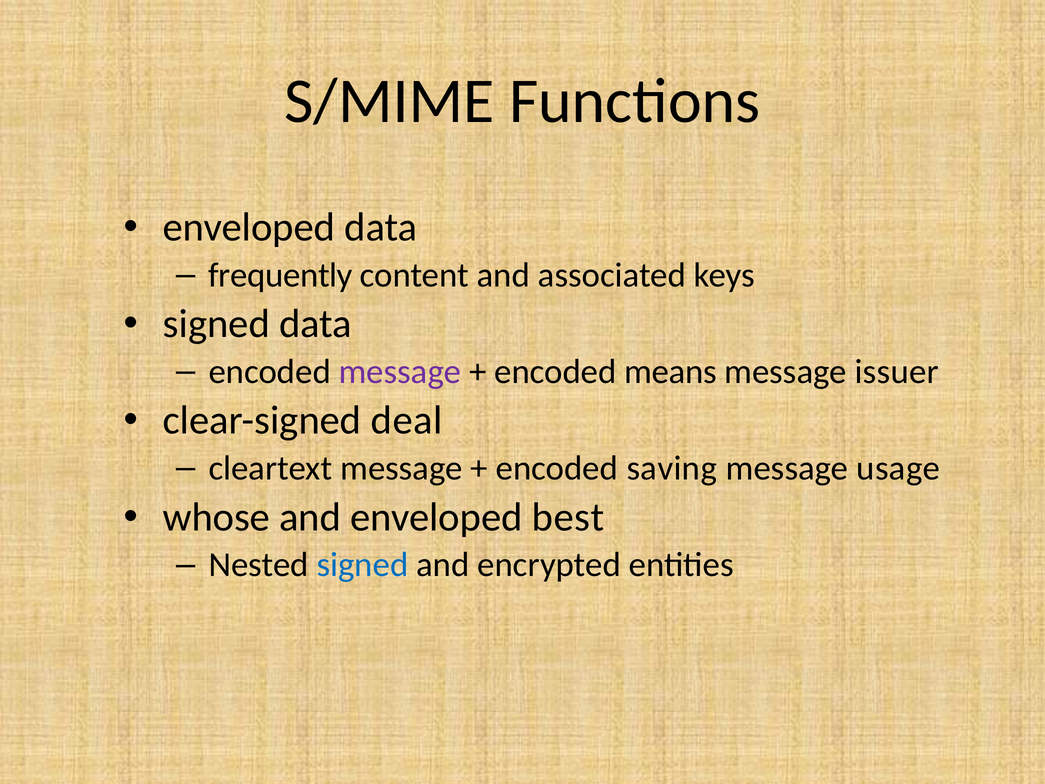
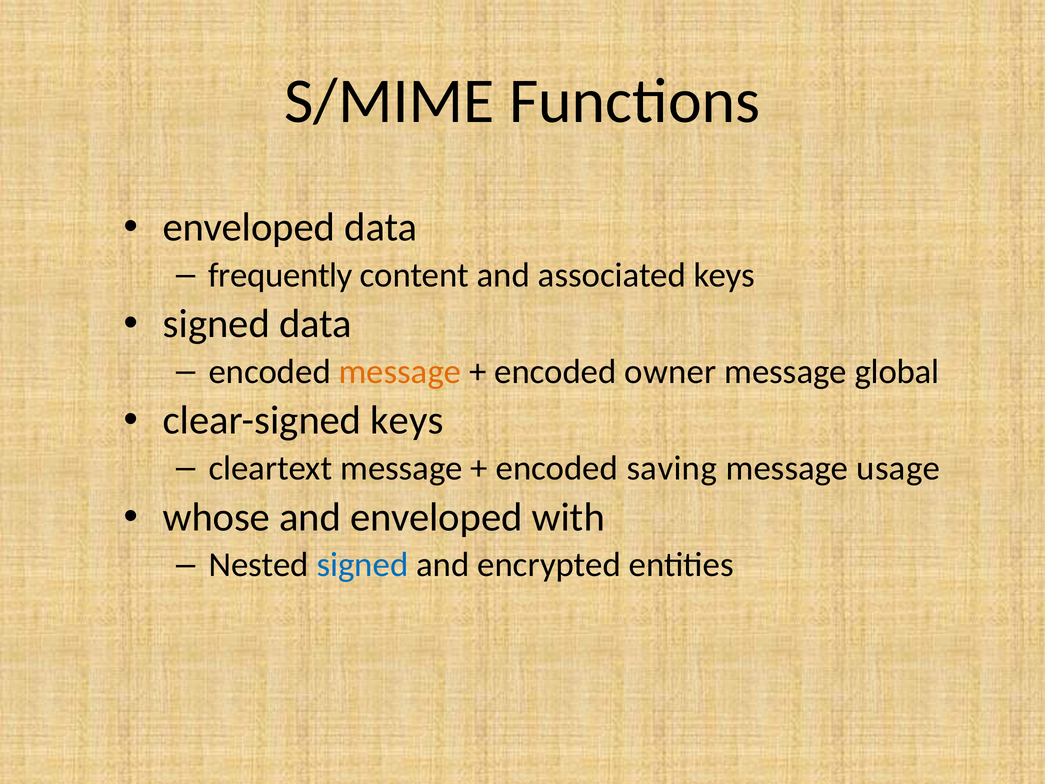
message colour: purple -> orange (400, 372)
means: means -> owner (670, 372)
issuer: issuer -> global (897, 372)
clear-signed deal: deal -> keys (407, 420)
best: best -> with (568, 517)
